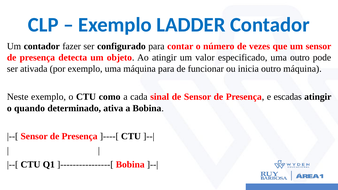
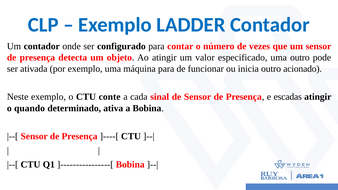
fazer: fazer -> onde (72, 46)
outro máquina: máquina -> acionado (303, 69)
como: como -> conte (110, 97)
